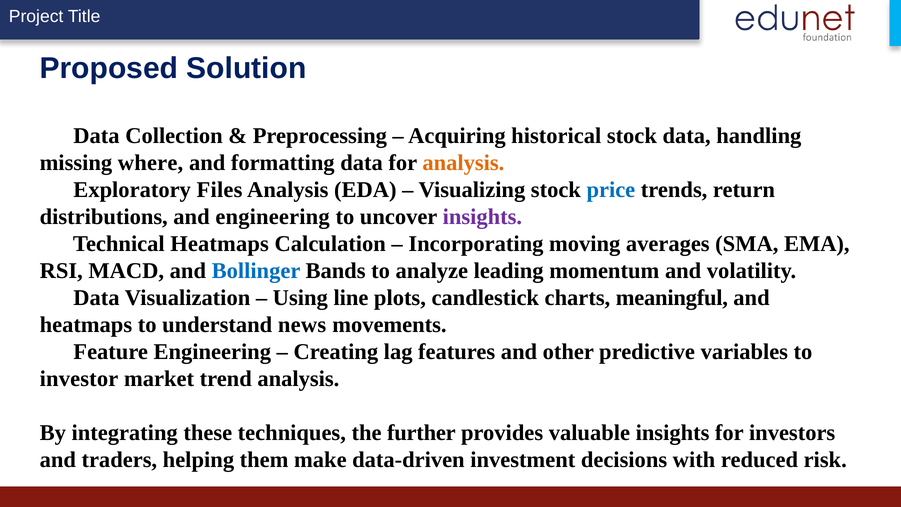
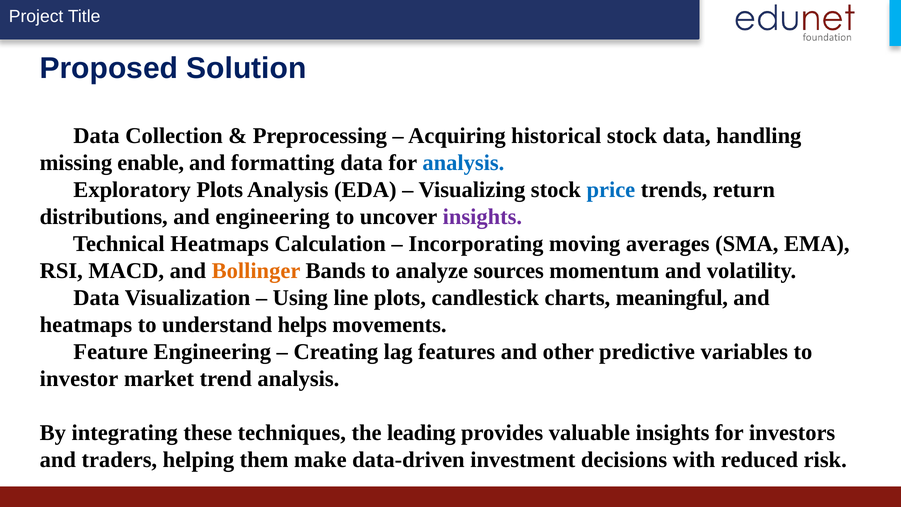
where: where -> enable (151, 163)
analysis colour: orange -> blue (463, 163)
Exploratory Files: Files -> Plots (220, 190)
Bollinger colour: blue -> orange (256, 271)
leading: leading -> sources (509, 271)
news: news -> helps (302, 325)
further: further -> leading (421, 433)
